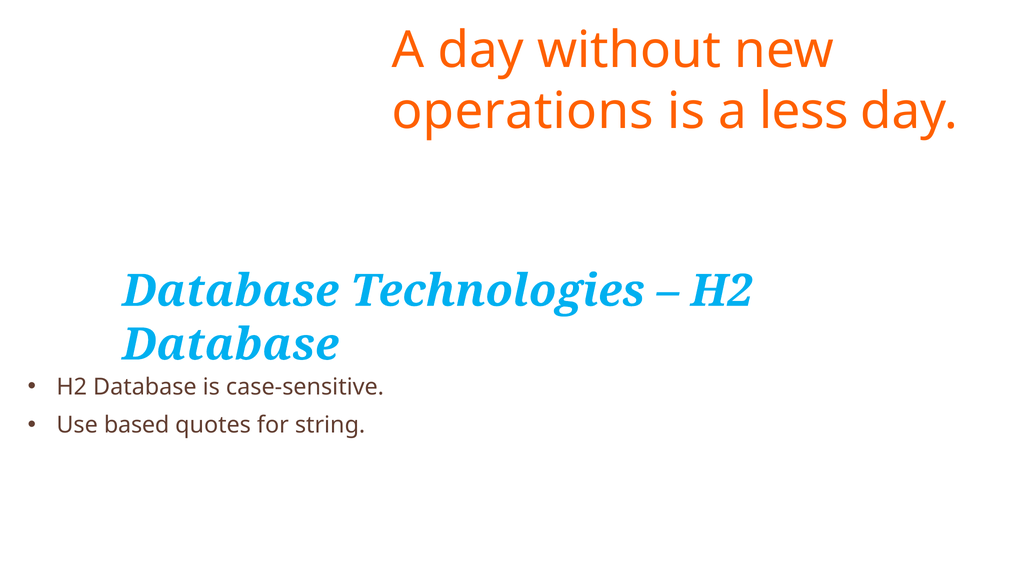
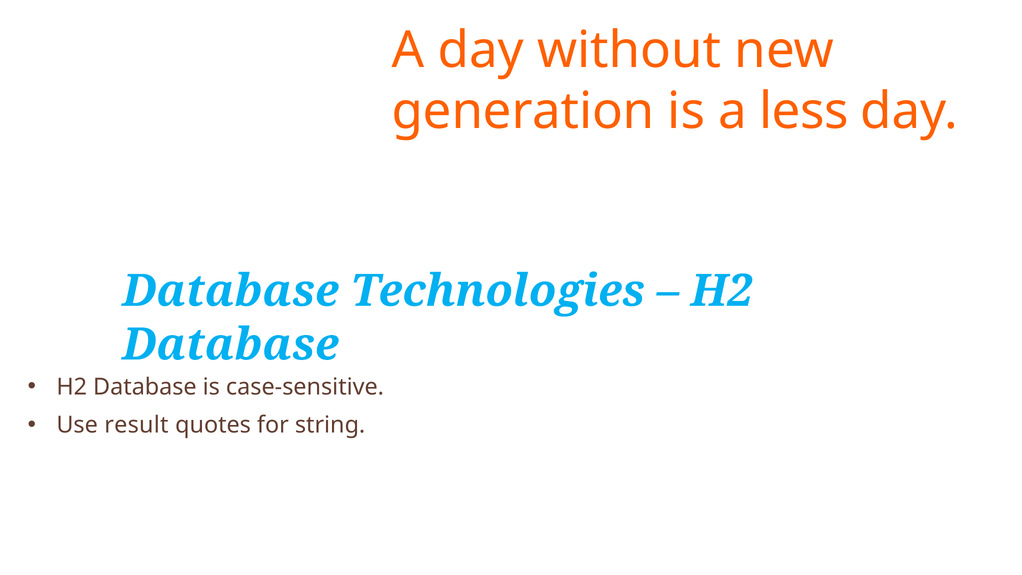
operations: operations -> generation (523, 112)
based: based -> result (136, 425)
